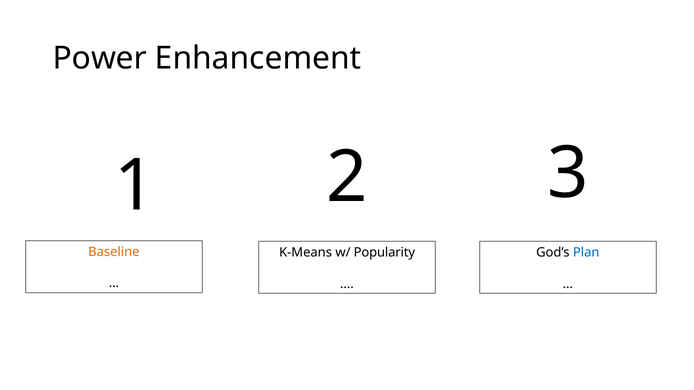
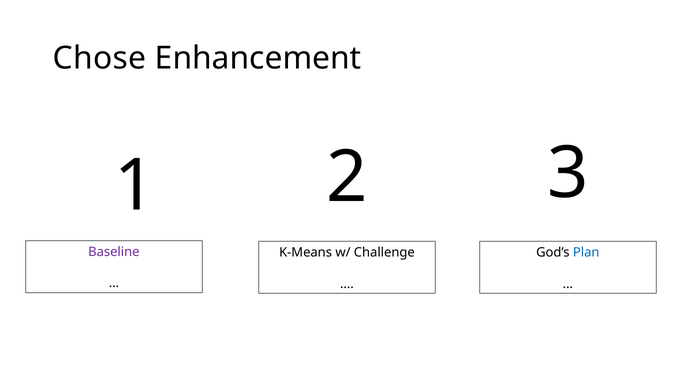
Power: Power -> Chose (100, 58)
Baseline colour: orange -> purple (114, 252)
Popularity: Popularity -> Challenge (384, 253)
